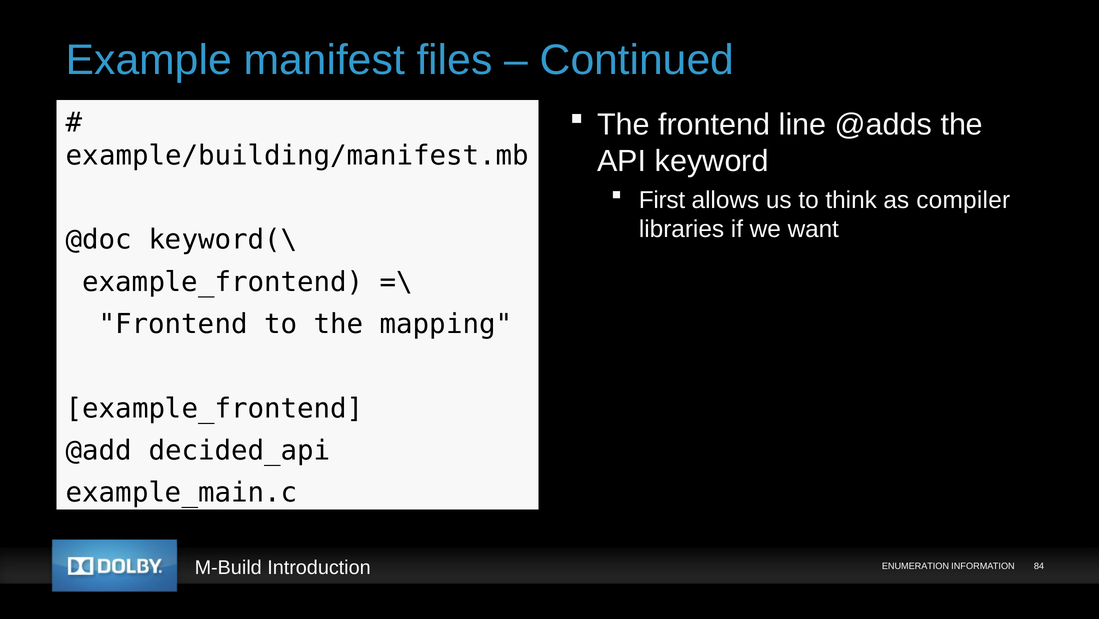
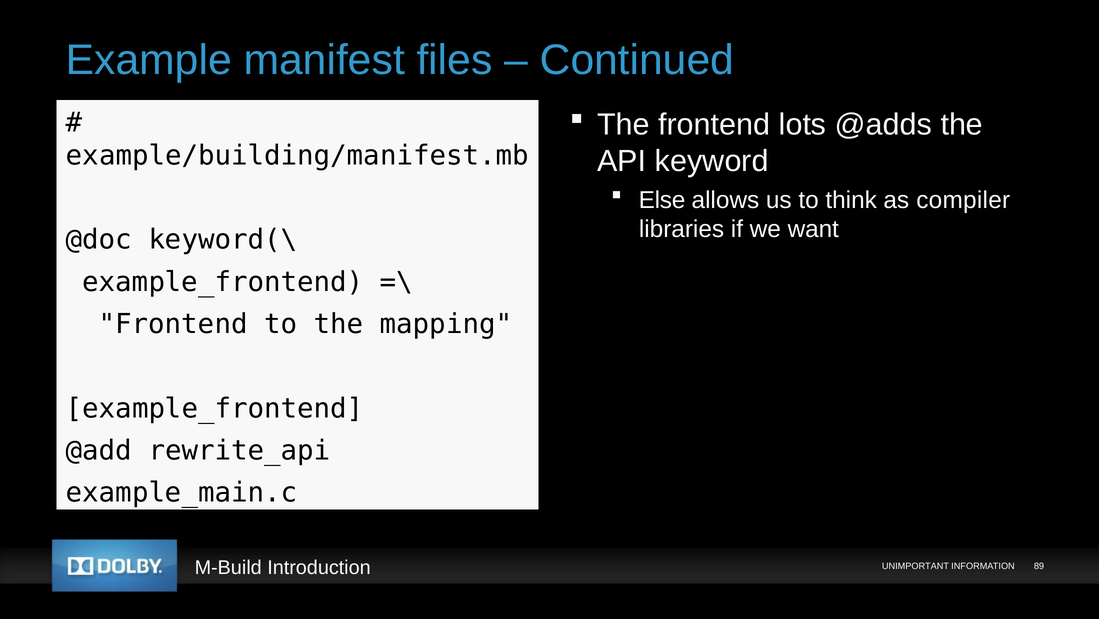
line: line -> lots (803, 125)
First: First -> Else (662, 200)
decided_api: decided_api -> rewrite_api (239, 451)
ENUMERATION: ENUMERATION -> UNIMPORTANT (915, 566)
84: 84 -> 89 (1039, 566)
